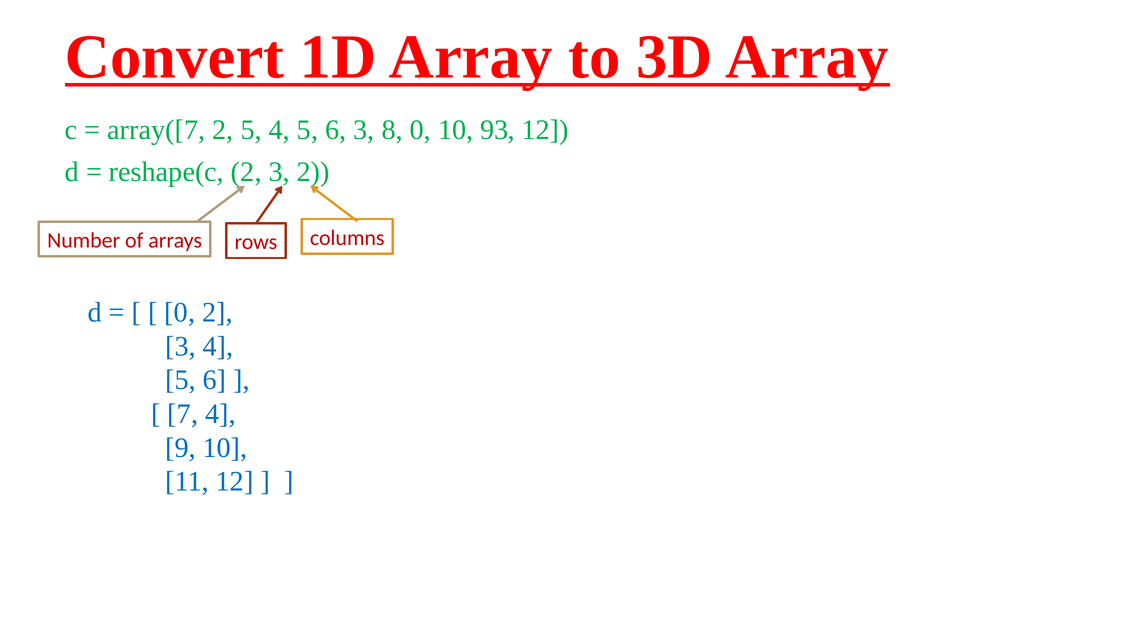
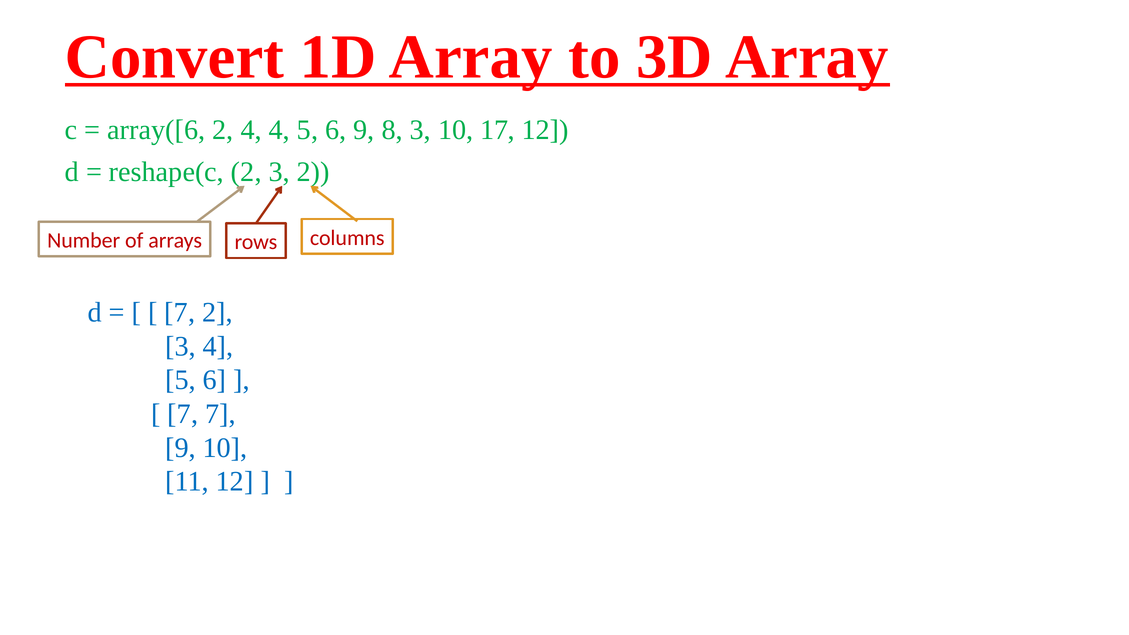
array([7: array([7 -> array([6 (156, 130)
2 5: 5 -> 4 (251, 130)
6 3: 3 -> 9 (364, 130)
8 0: 0 -> 3 (420, 130)
93: 93 -> 17 (498, 130)
0: 0 -> 7 (180, 312)
7 4: 4 -> 7 (220, 414)
